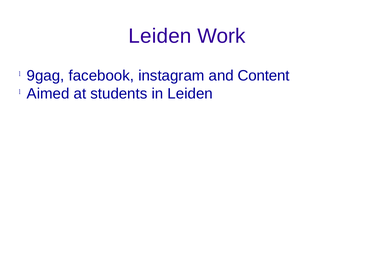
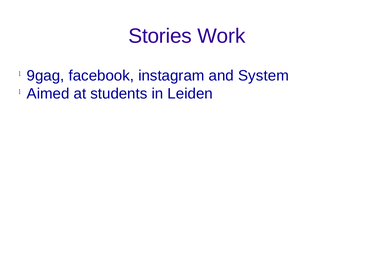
Leiden: Leiden -> Stories (160, 36)
Content: Content -> System (263, 76)
